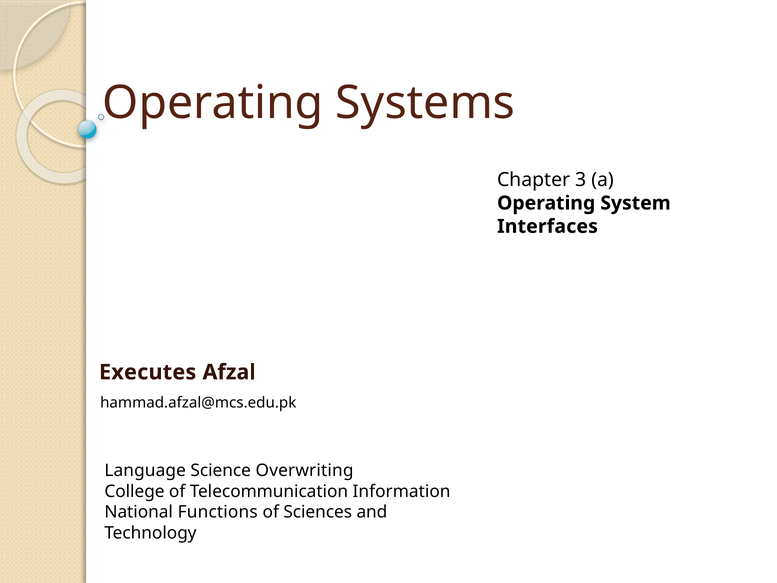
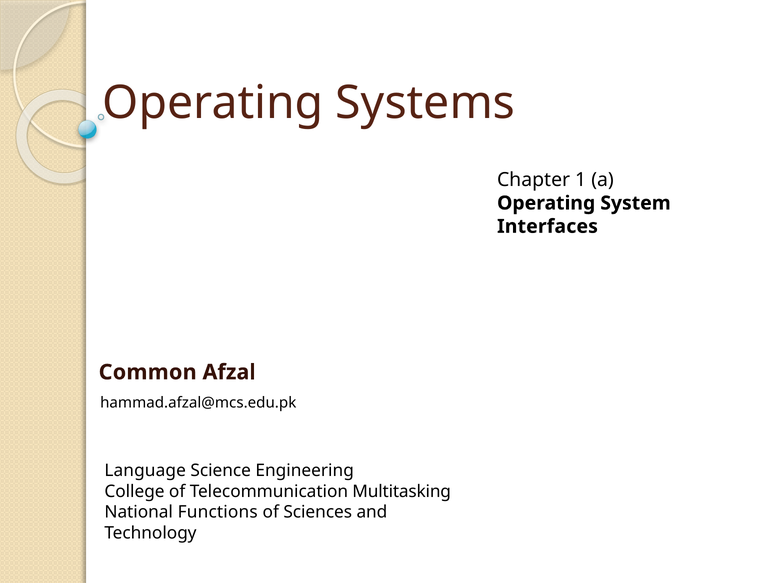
3: 3 -> 1 (581, 180)
Executes: Executes -> Common (148, 372)
Overwriting: Overwriting -> Engineering (305, 471)
Information: Information -> Multitasking (402, 491)
